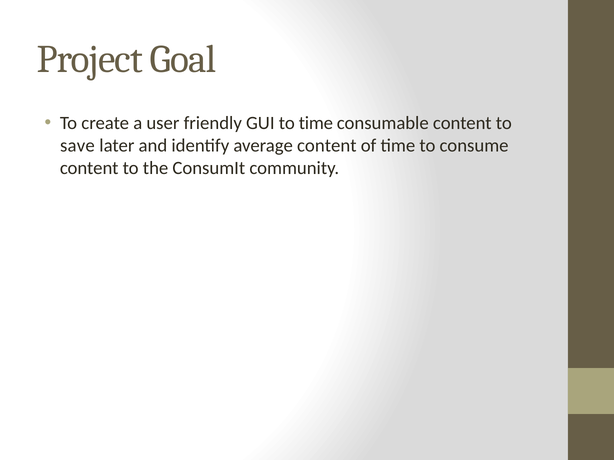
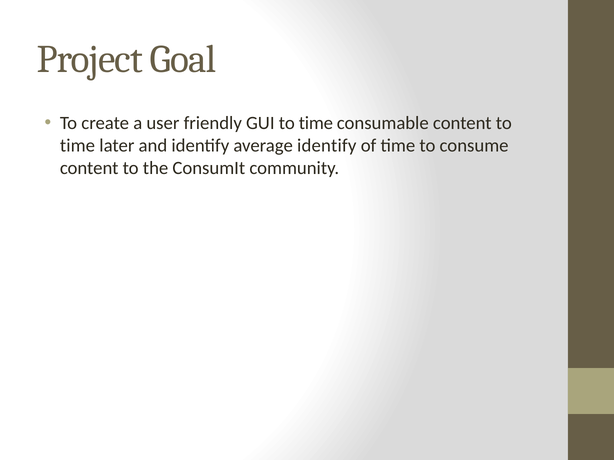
save: save -> time (77, 146)
average content: content -> identify (327, 146)
